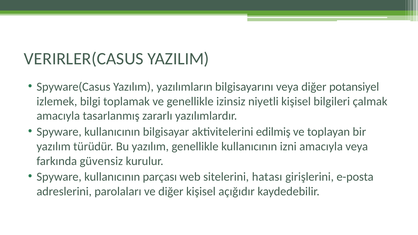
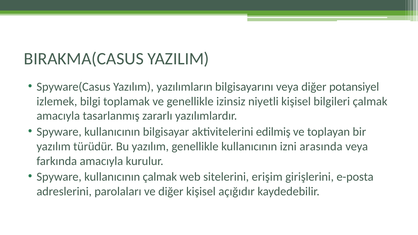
VERIRLER(CASUS: VERIRLER(CASUS -> BIRAKMA(CASUS (84, 59)
izni amacıyla: amacıyla -> arasında (321, 147)
farkında güvensiz: güvensiz -> amacıyla (101, 161)
kullanıcının parçası: parçası -> çalmak (160, 177)
hatası: hatası -> erişim (267, 177)
